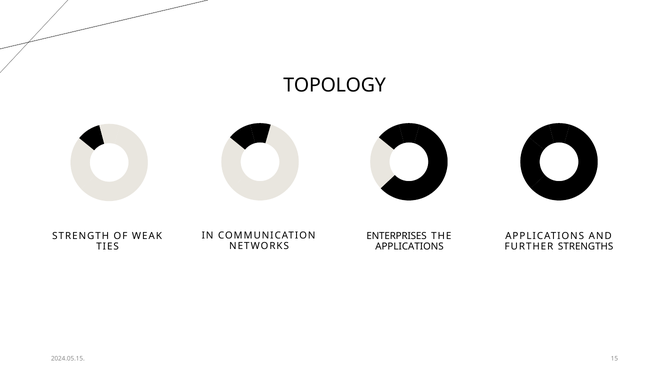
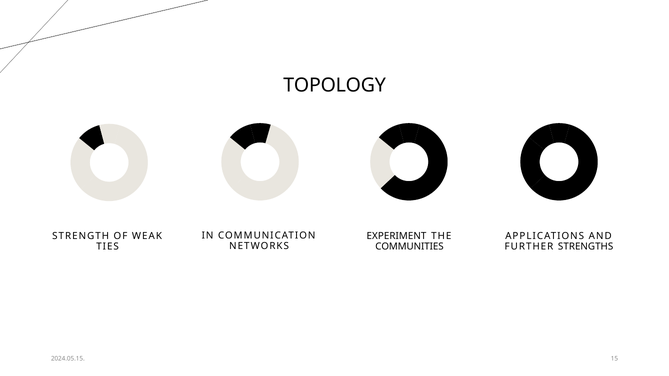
ENTERPRISES: ENTERPRISES -> EXPERIMENT (396, 236)
APPLICATIONS: APPLICATIONS -> COMMUNITIES (409, 247)
